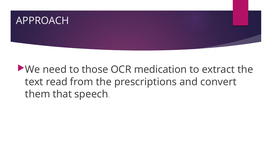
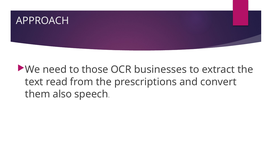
medication: medication -> businesses (160, 70)
that: that -> also (62, 94)
